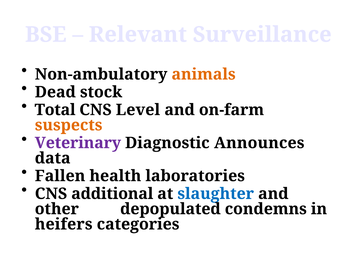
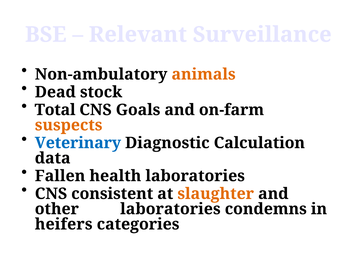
Level: Level -> Goals (138, 110)
Veterinary colour: purple -> blue (78, 143)
Announces: Announces -> Calculation (259, 143)
additional: additional -> consistent (112, 194)
slaughter colour: blue -> orange (216, 194)
other depopulated: depopulated -> laboratories (170, 209)
